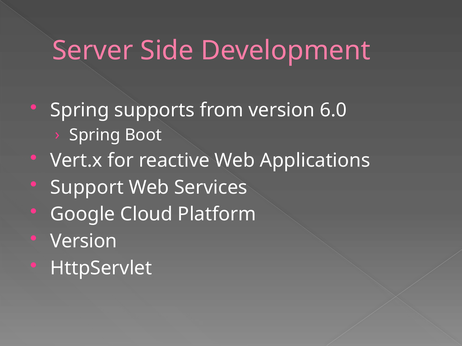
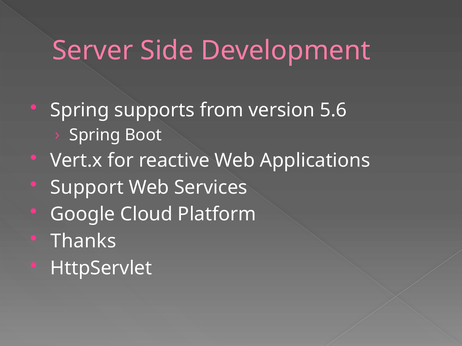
6.0: 6.0 -> 5.6 (333, 110)
Version: Version -> Thanks (83, 242)
